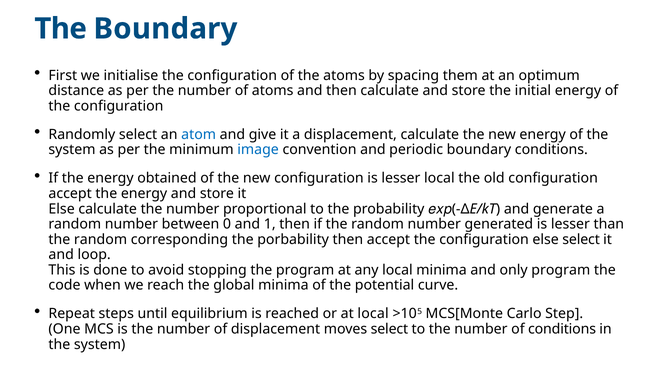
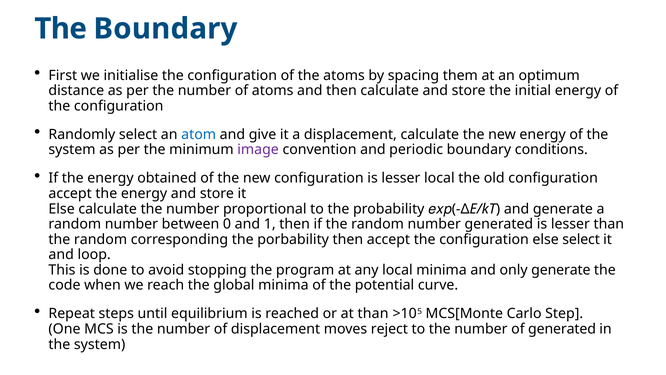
image colour: blue -> purple (258, 150)
only program: program -> generate (561, 270)
at local: local -> than (373, 313)
moves select: select -> reject (389, 329)
of conditions: conditions -> generated (562, 329)
